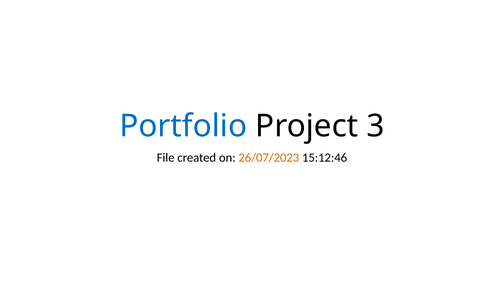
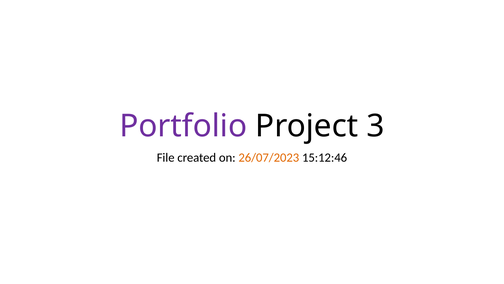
Portfolio colour: blue -> purple (183, 126)
